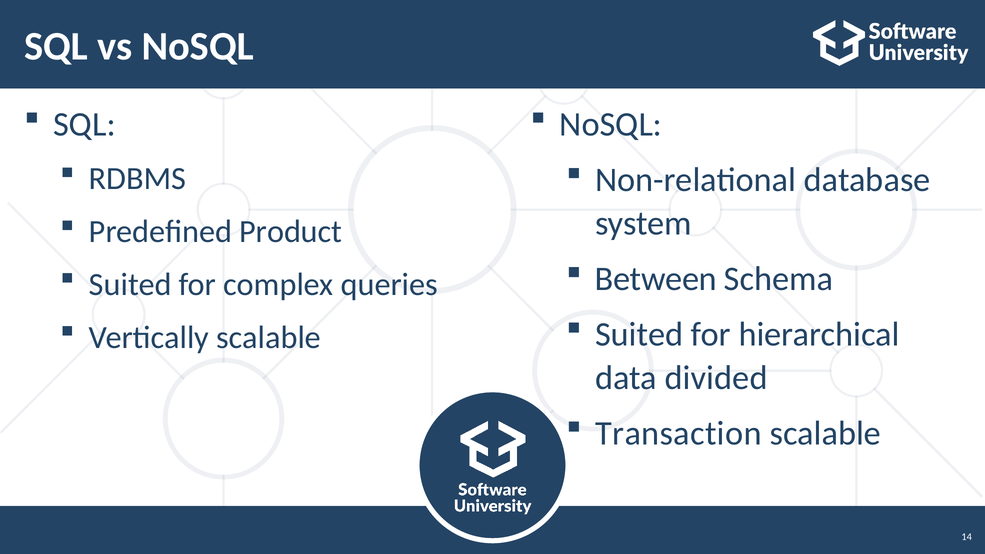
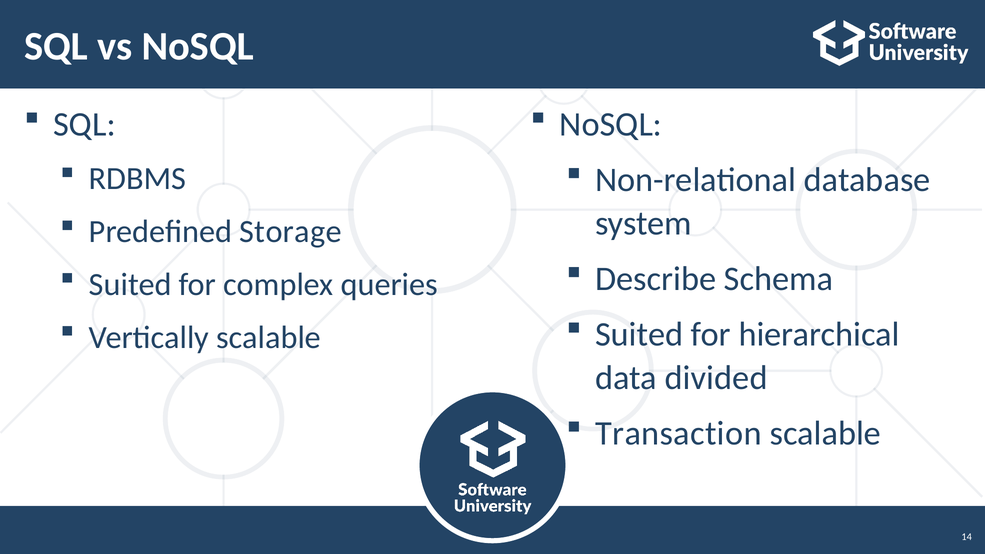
Product: Product -> Storage (291, 232)
Between: Between -> Describe (656, 279)
